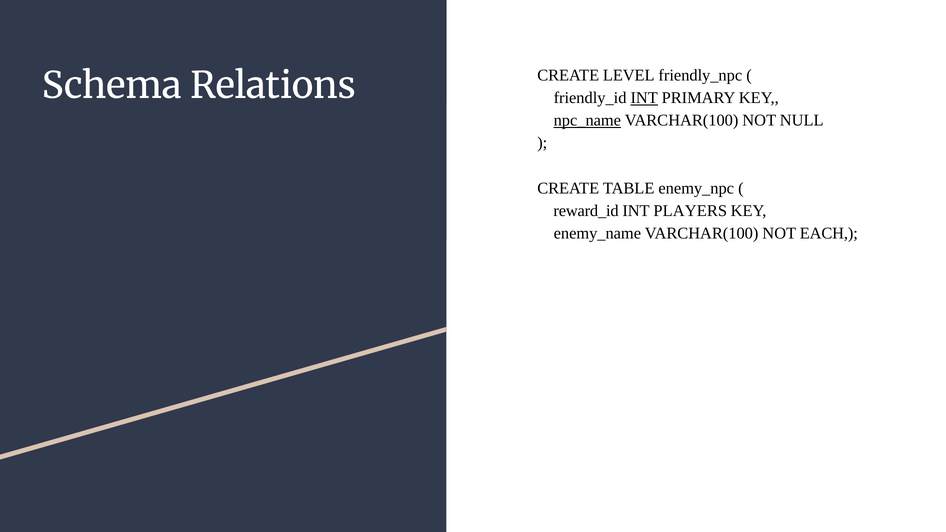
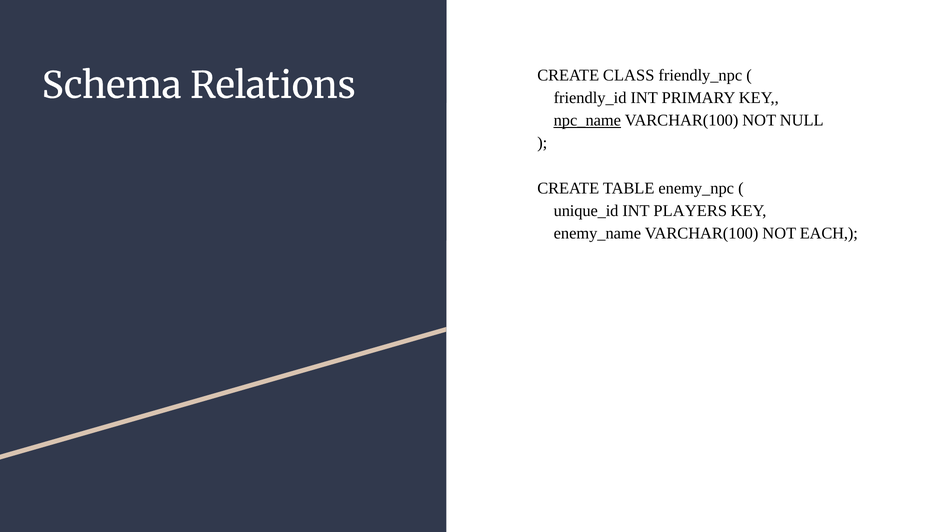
LEVEL: LEVEL -> CLASS (629, 75)
INT underline: present -> none (644, 98)
reward_id: reward_id -> unique_id (586, 211)
